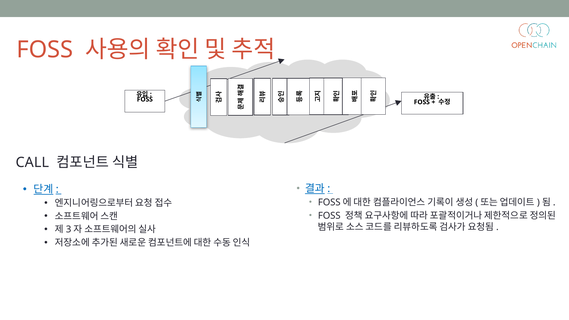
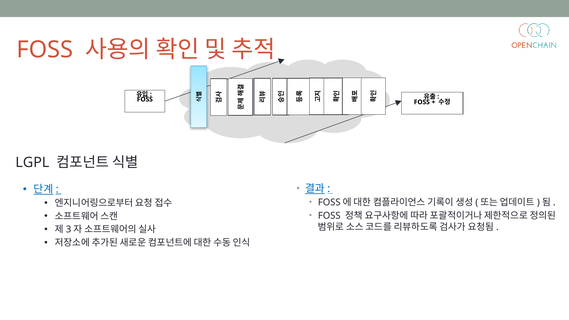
CALL: CALL -> LGPL (32, 162)
